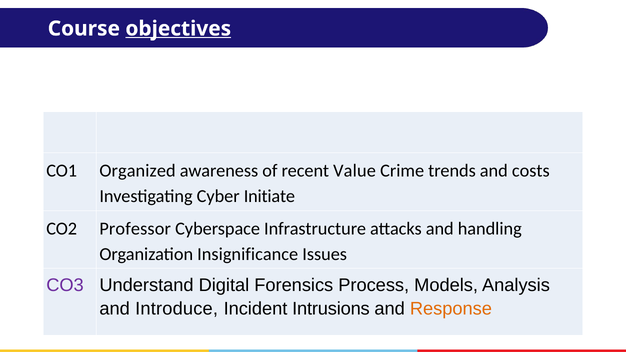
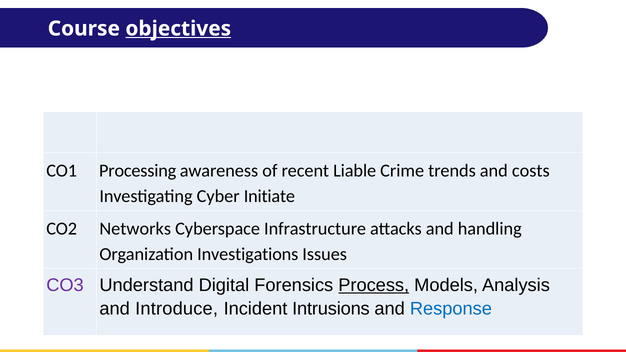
Organized: Organized -> Processing (138, 171)
Value: Value -> Liable (355, 171)
Professor: Professor -> Networks (135, 229)
Insignificance: Insignificance -> Investigations (248, 254)
Process underline: none -> present (374, 285)
Response colour: orange -> blue (451, 309)
